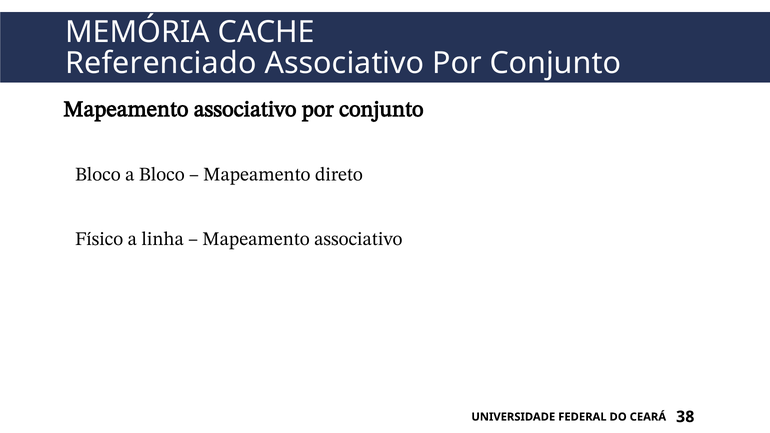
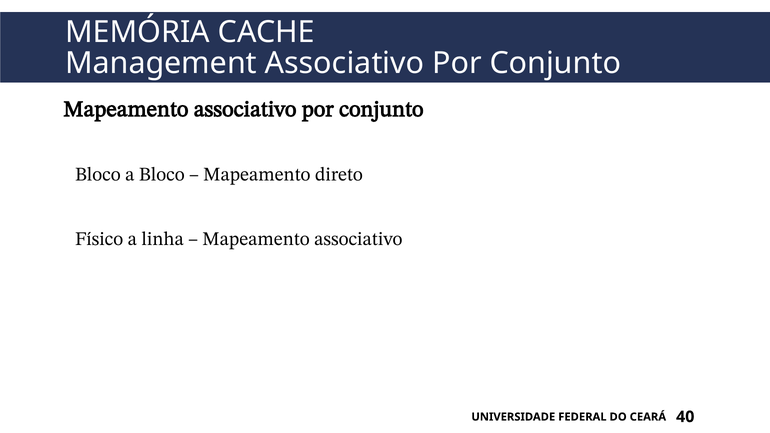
Referenciado: Referenciado -> Management (161, 63)
38: 38 -> 40 (685, 417)
